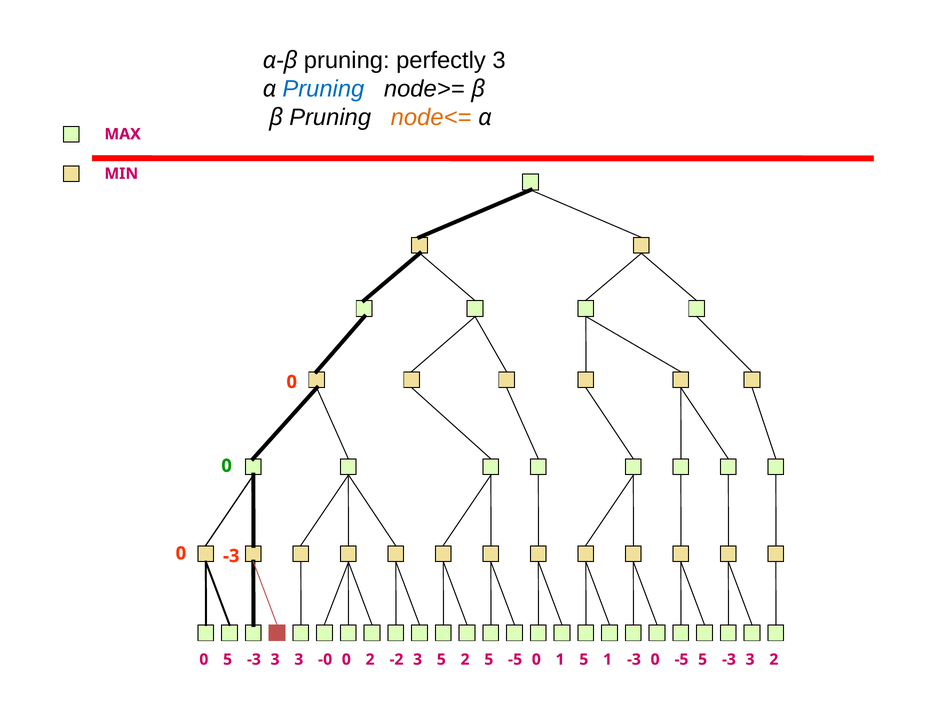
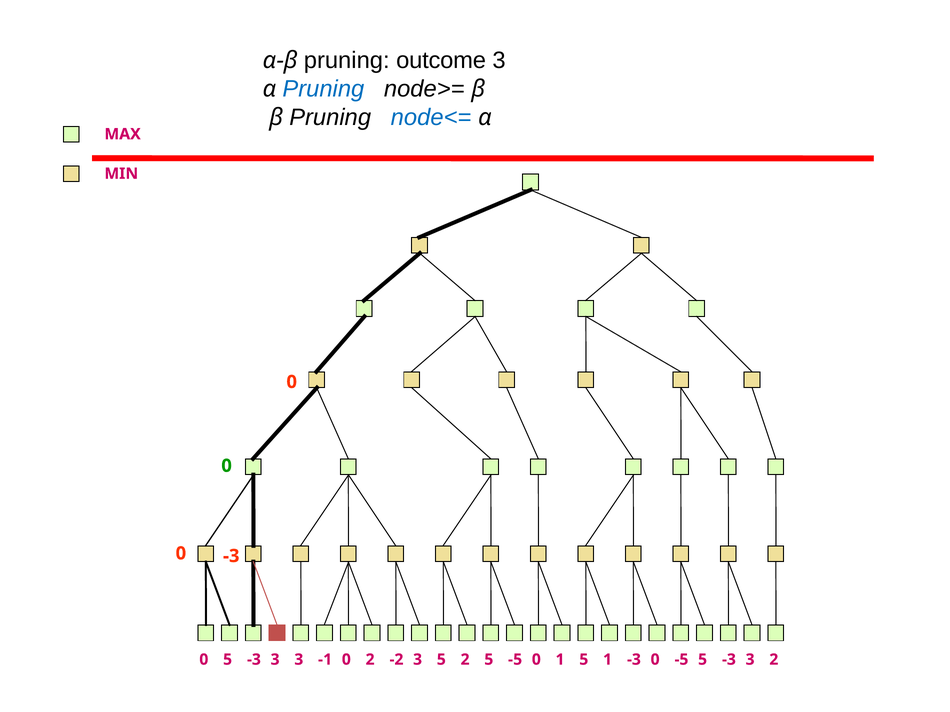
perfectly: perfectly -> outcome (441, 60)
node<= colour: orange -> blue (431, 117)
-0: -0 -> -1 (325, 660)
